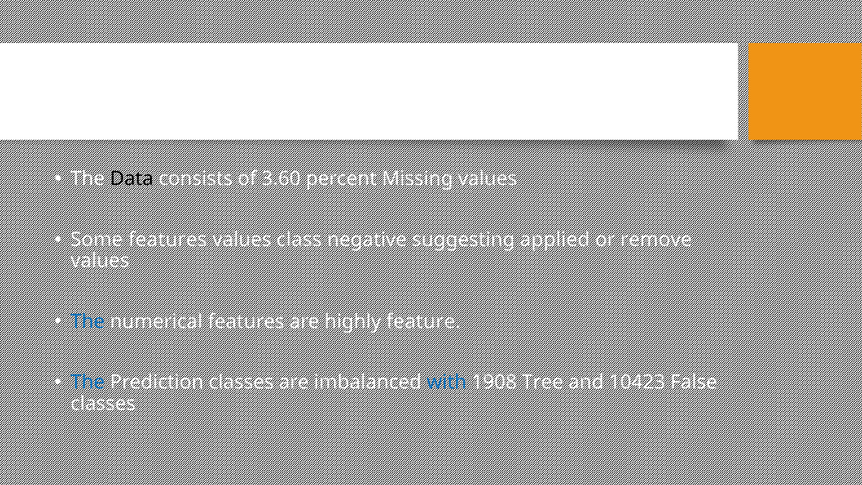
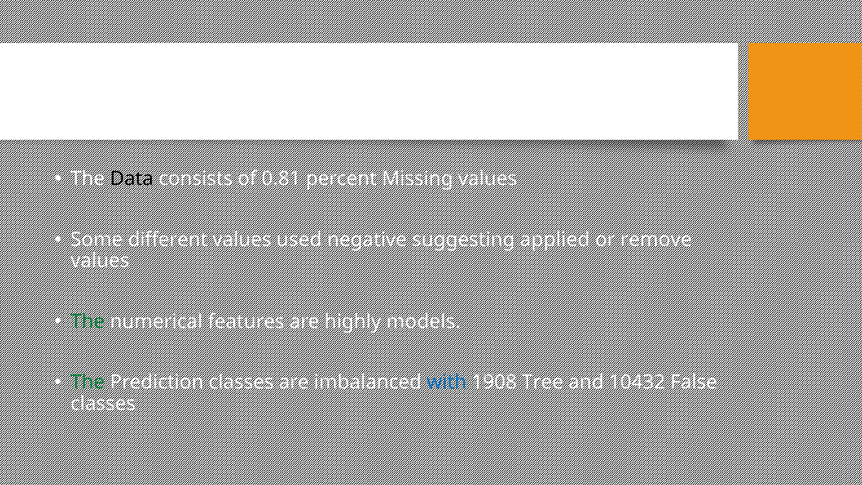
3.60: 3.60 -> 0.81 (281, 179)
Some features: features -> different (168, 240)
class: class -> used (299, 240)
The colour: blue -> green (88, 321)
feature: feature -> models (424, 321)
The colour: blue -> green (88, 382)
10423: 10423 -> 10432 (637, 382)
